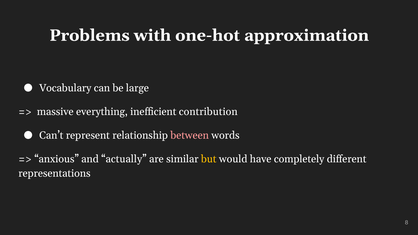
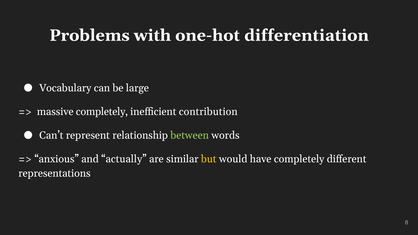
approximation: approximation -> differentiation (307, 35)
massive everything: everything -> completely (102, 112)
between colour: pink -> light green (190, 136)
